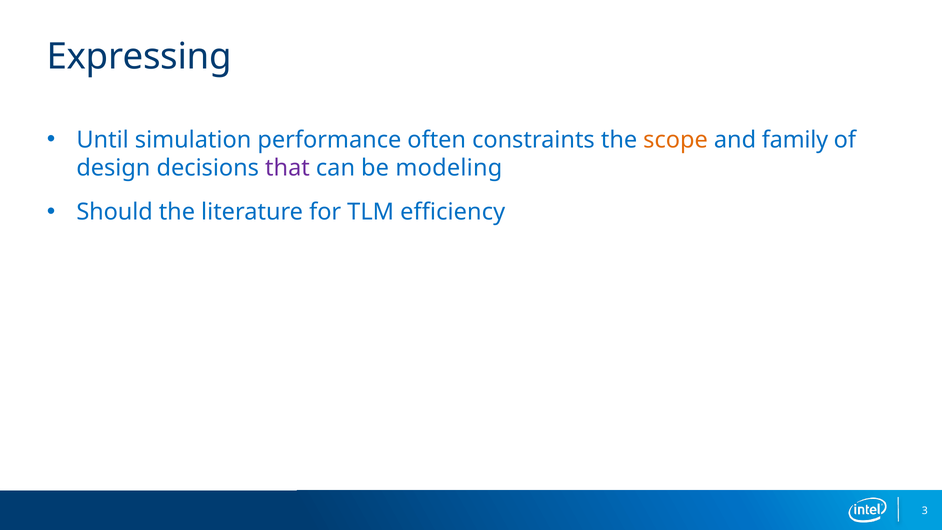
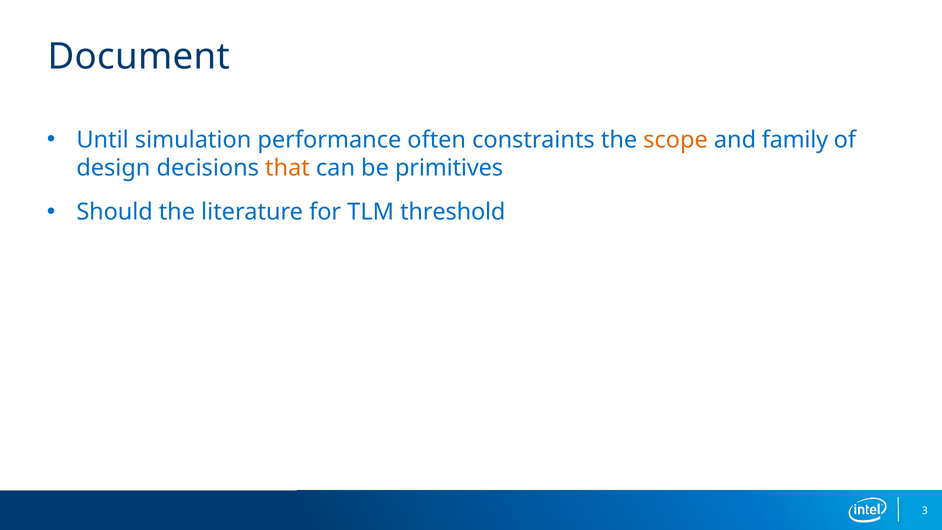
Expressing: Expressing -> Document (139, 56)
that colour: purple -> orange (287, 168)
modeling: modeling -> primitives (449, 168)
efficiency: efficiency -> threshold (453, 212)
